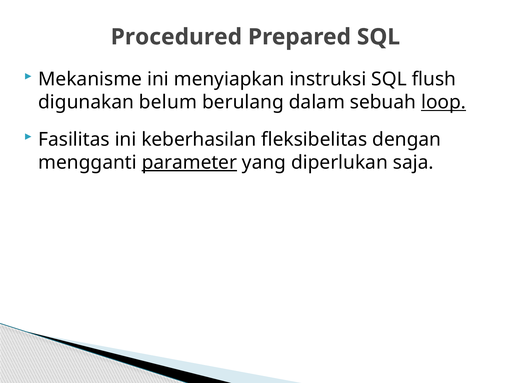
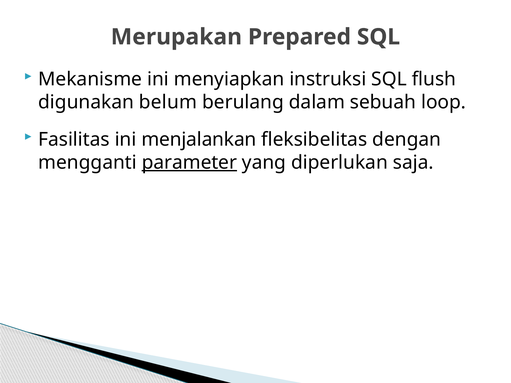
Procedured: Procedured -> Merupakan (176, 37)
loop underline: present -> none (444, 102)
keberhasilan: keberhasilan -> menjalankan (199, 139)
